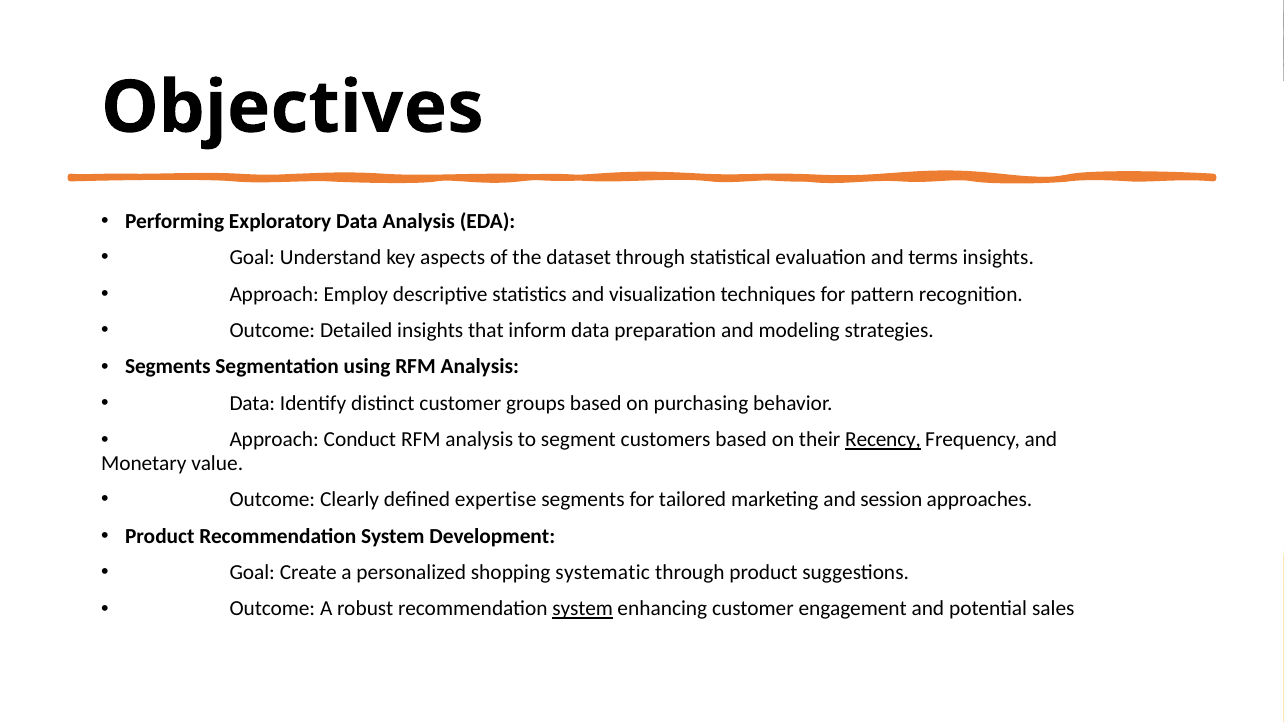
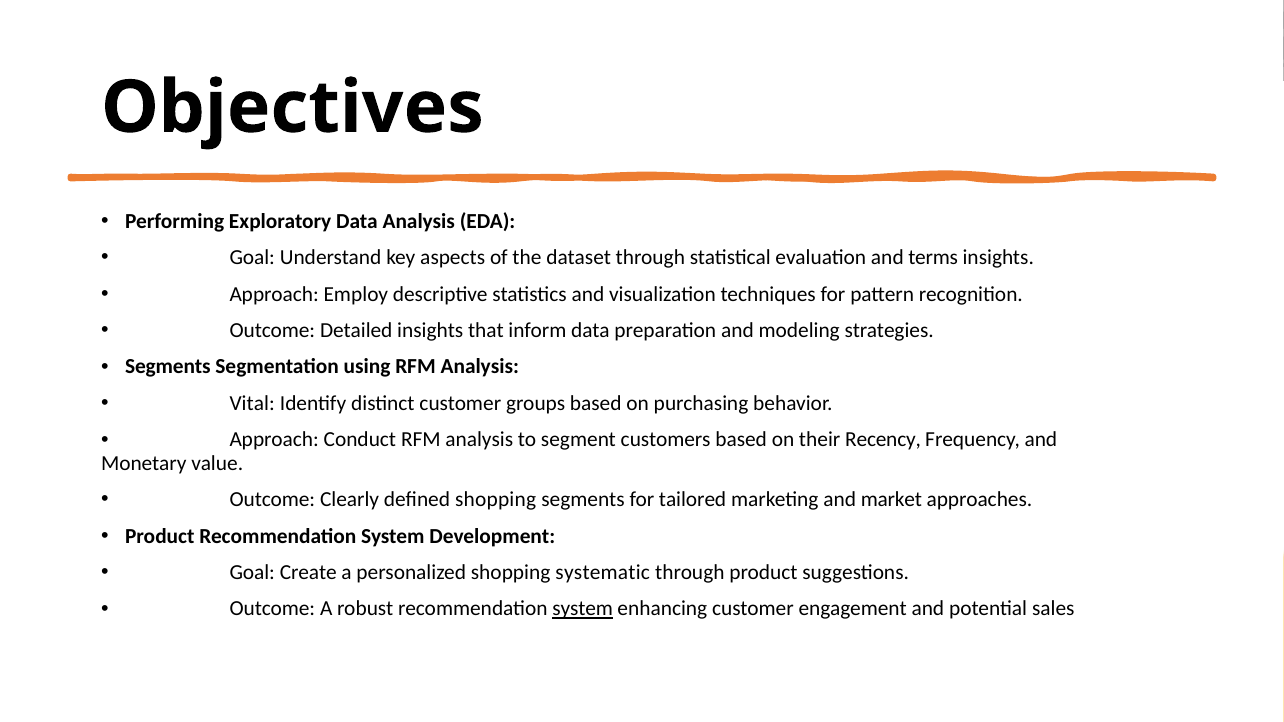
Data: Data -> Vital (252, 404)
Recency underline: present -> none (883, 440)
defined expertise: expertise -> shopping (496, 500)
session: session -> market (891, 500)
